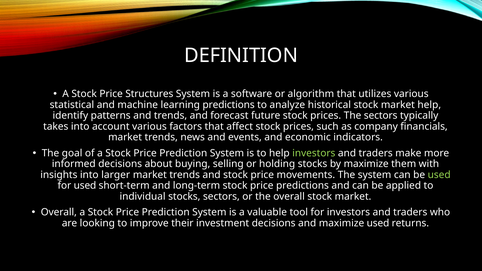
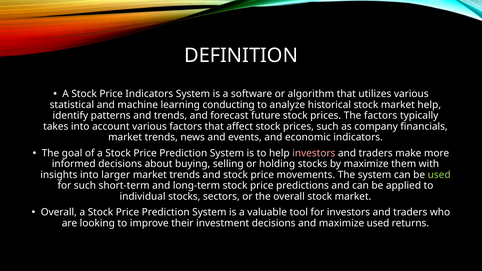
Price Structures: Structures -> Indicators (149, 94)
learning predictions: predictions -> conducting (229, 105)
The sectors: sectors -> factors (381, 116)
investors colour: light green -> pink (314, 153)
for used: used -> such (85, 186)
